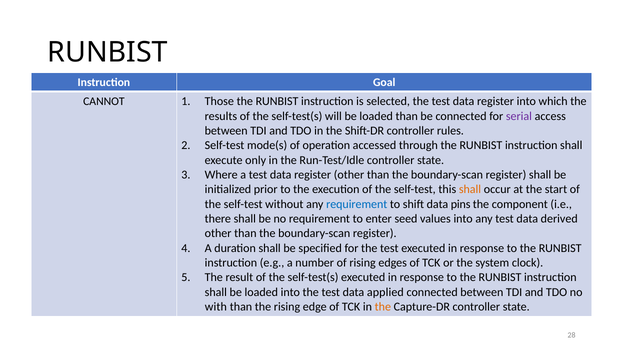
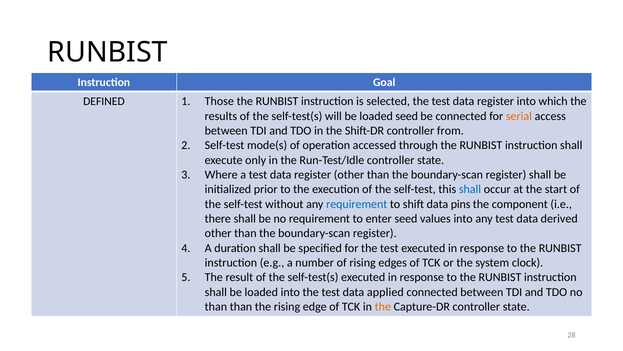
CANNOT: CANNOT -> DEFINED (104, 101)
loaded than: than -> seed (407, 116)
serial colour: purple -> orange (519, 116)
rules: rules -> from (450, 130)
shall colour: orange -> blue (470, 189)
with: with -> than (216, 306)
